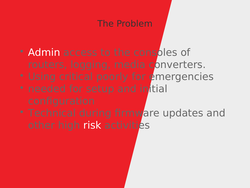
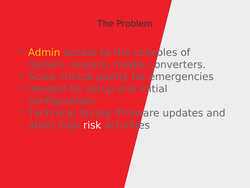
Admin colour: white -> yellow (44, 52)
logging: logging -> require (91, 64)
Using: Using -> Scale (42, 77)
